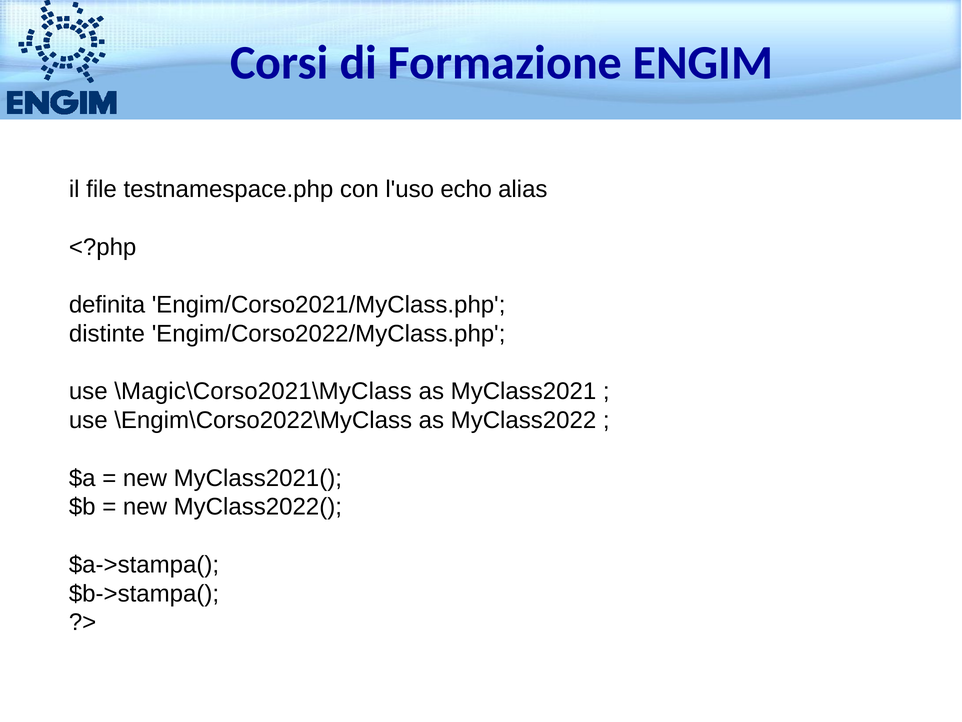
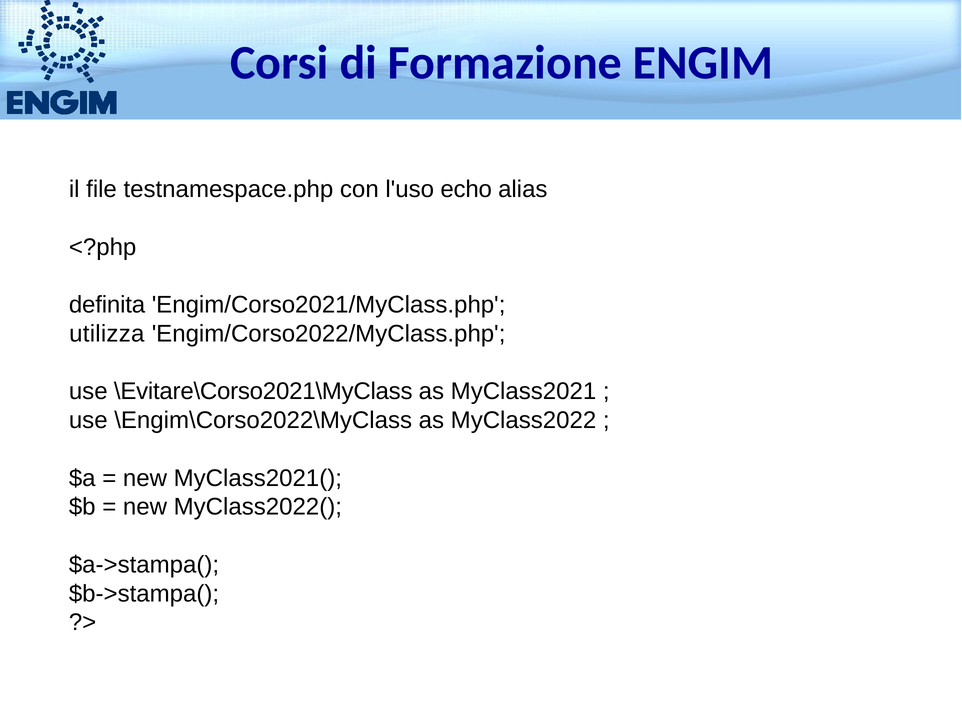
distinte: distinte -> utilizza (107, 333)
\Magic\Corso2021\MyClass: \Magic\Corso2021\MyClass -> \Evitare\Corso2021\MyClass (263, 391)
